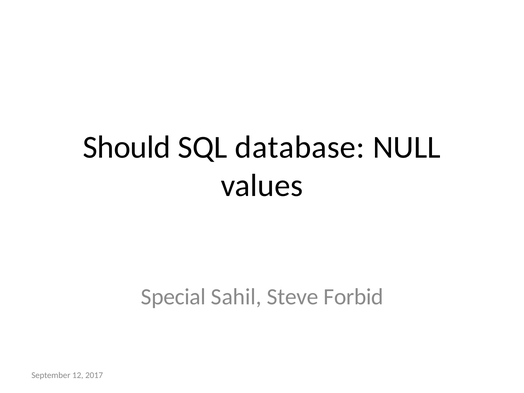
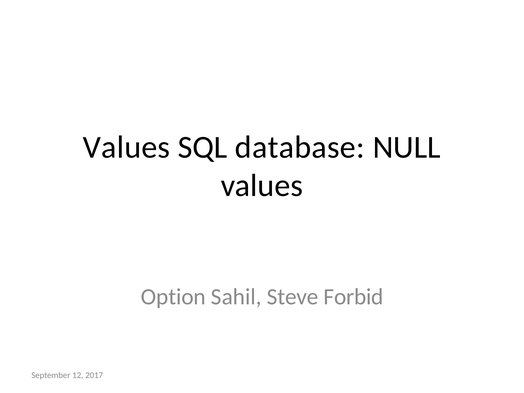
Should: Should -> Values (126, 147)
Special: Special -> Option (173, 297)
